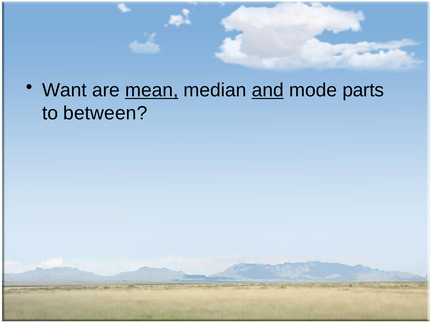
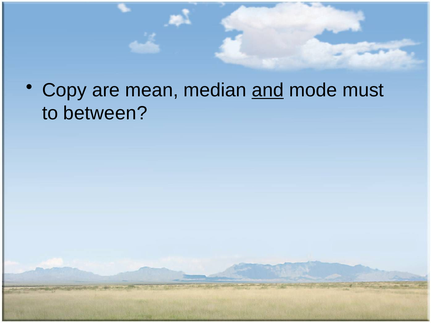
Want: Want -> Copy (64, 90)
mean underline: present -> none (152, 90)
parts: parts -> must (363, 90)
